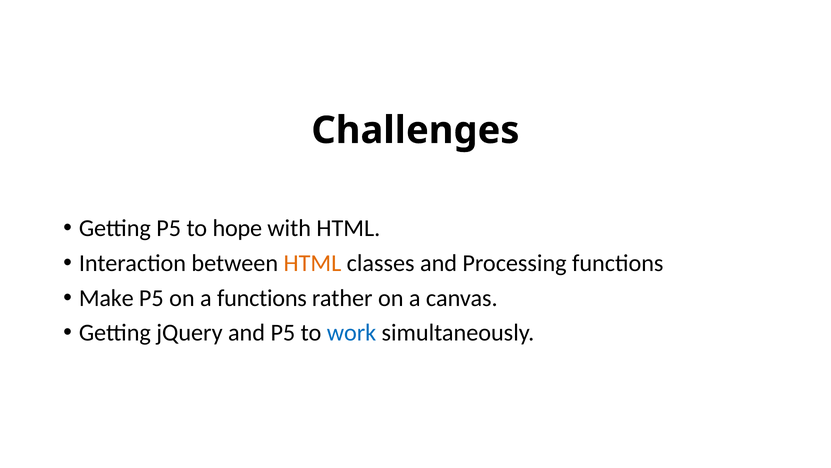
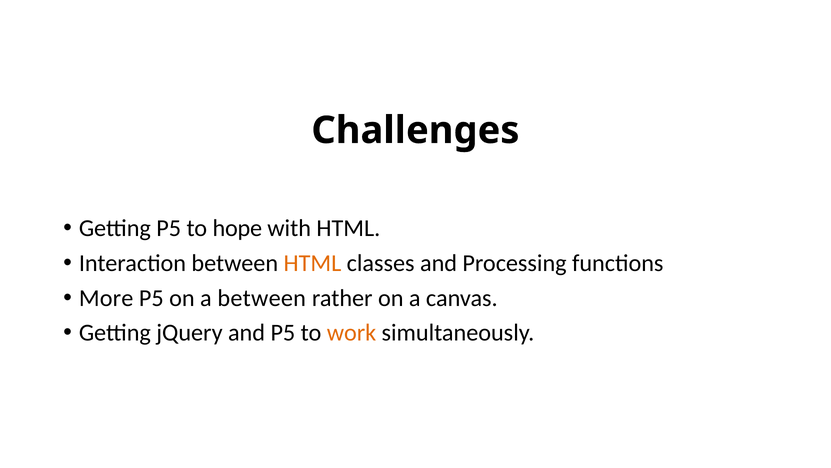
Make: Make -> More (106, 298)
a functions: functions -> between (262, 298)
work colour: blue -> orange (351, 332)
